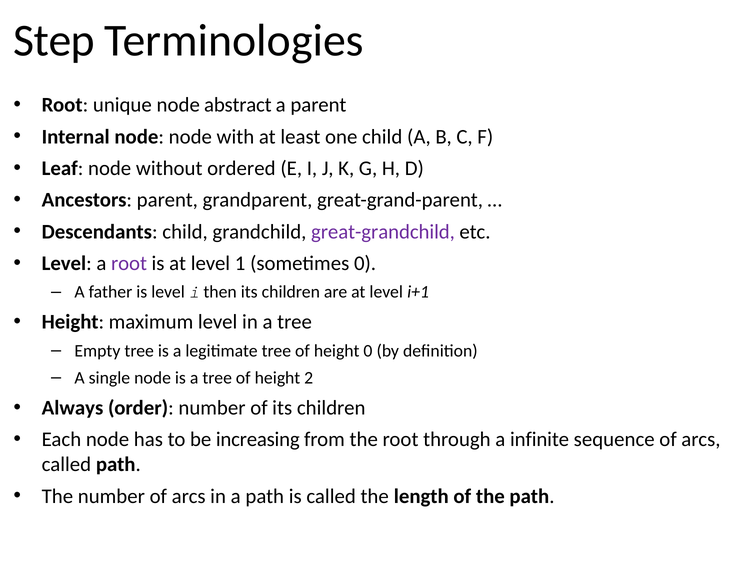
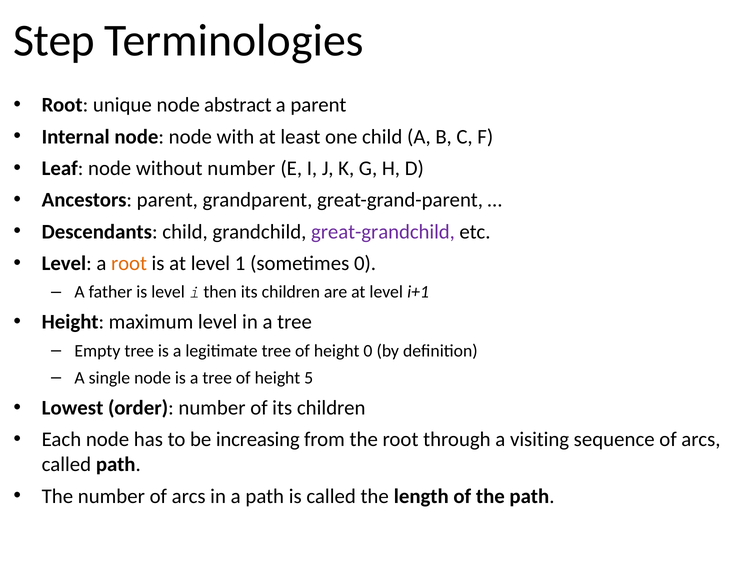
without ordered: ordered -> number (241, 168)
root colour: purple -> orange (129, 263)
2: 2 -> 5 (309, 378)
Always: Always -> Lowest (73, 408)
infinite: infinite -> visiting (540, 439)
